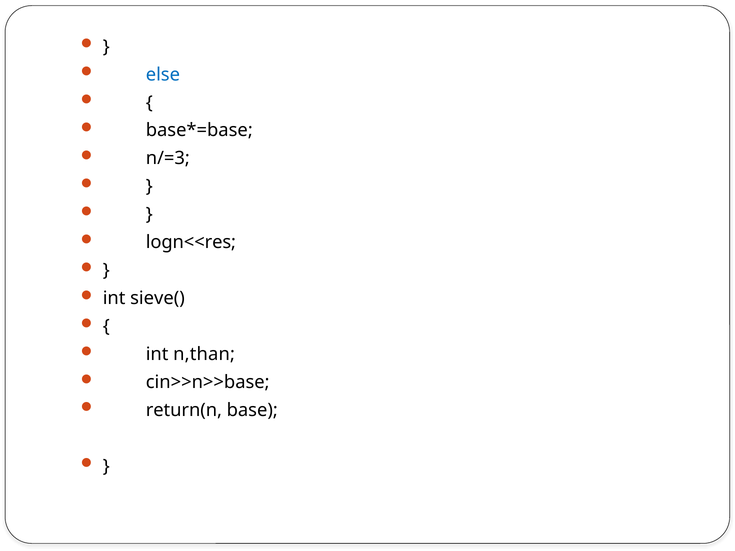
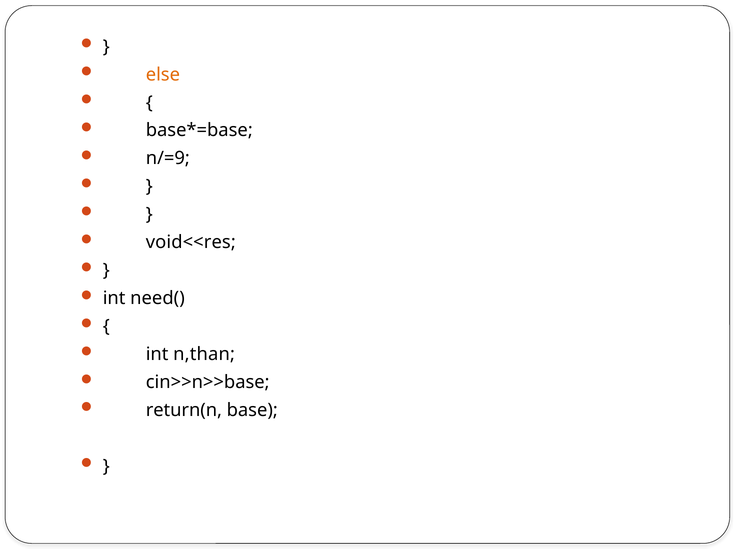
else colour: blue -> orange (163, 75)
n/=3: n/=3 -> n/=9 (168, 158)
logn<<res: logn<<res -> void<<res (191, 242)
sieve(: sieve( -> need( (157, 298)
